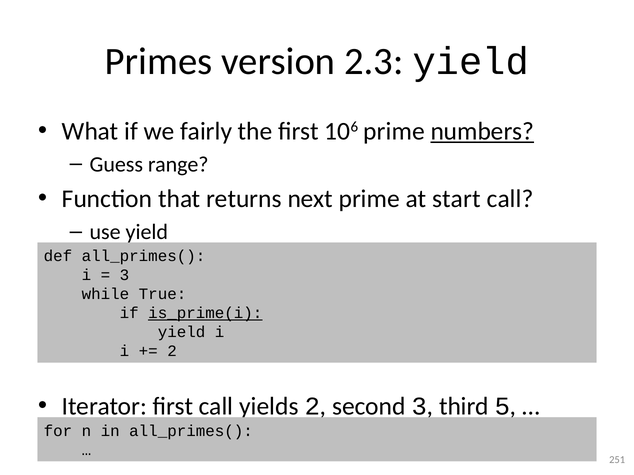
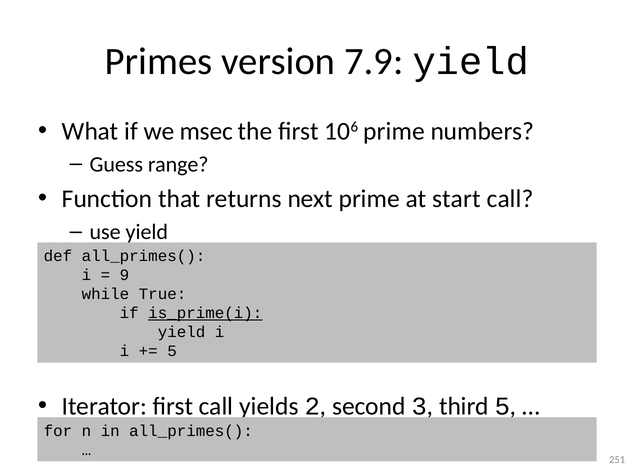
2.3: 2.3 -> 7.9 (374, 61)
fairly: fairly -> msec (206, 131)
numbers underline: present -> none (482, 131)
3: 3 -> 9 (124, 275)
2: 2 -> 5 (172, 352)
